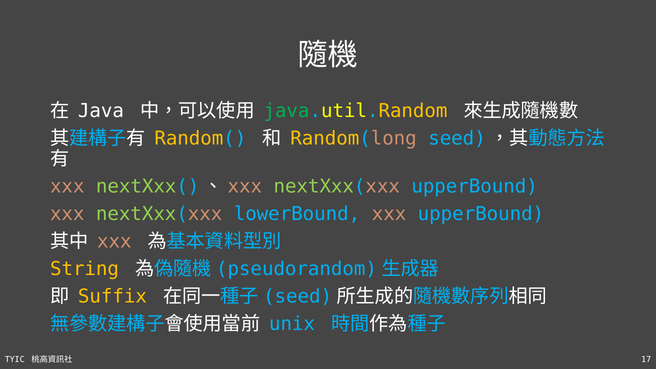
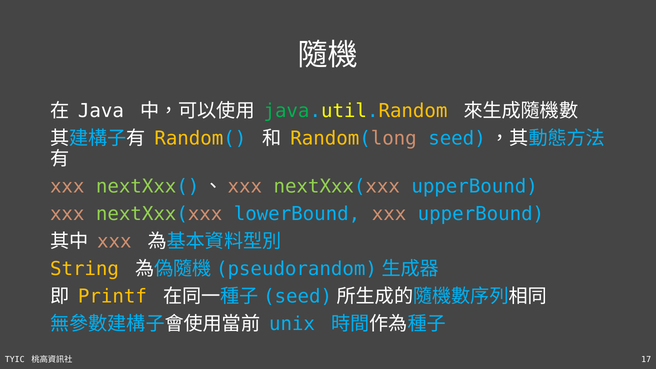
Suffix: Suffix -> Printf (112, 297)
